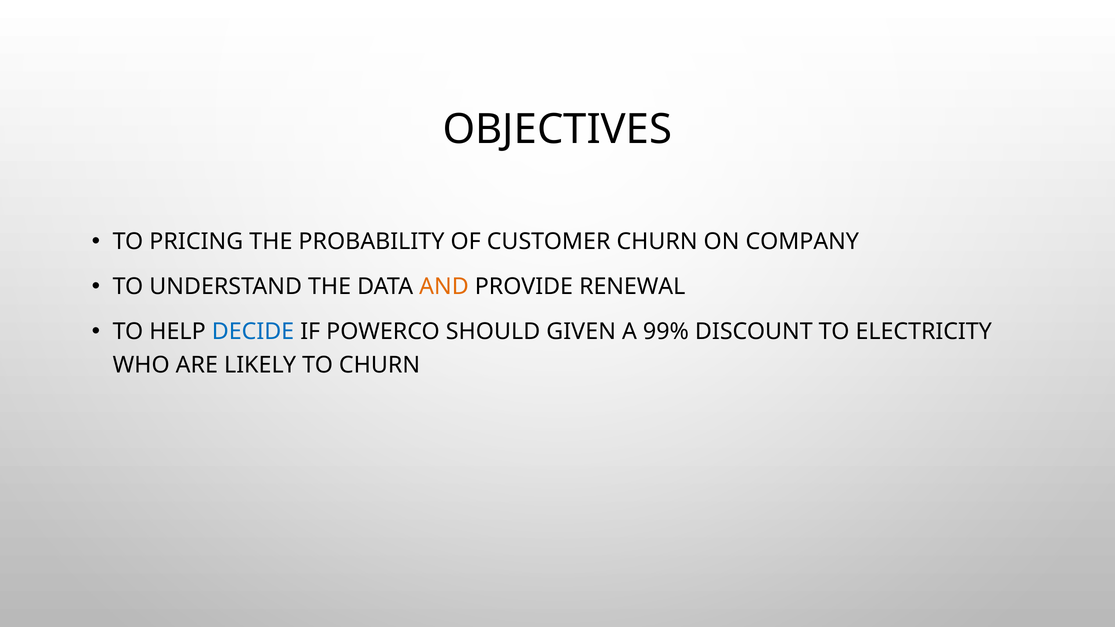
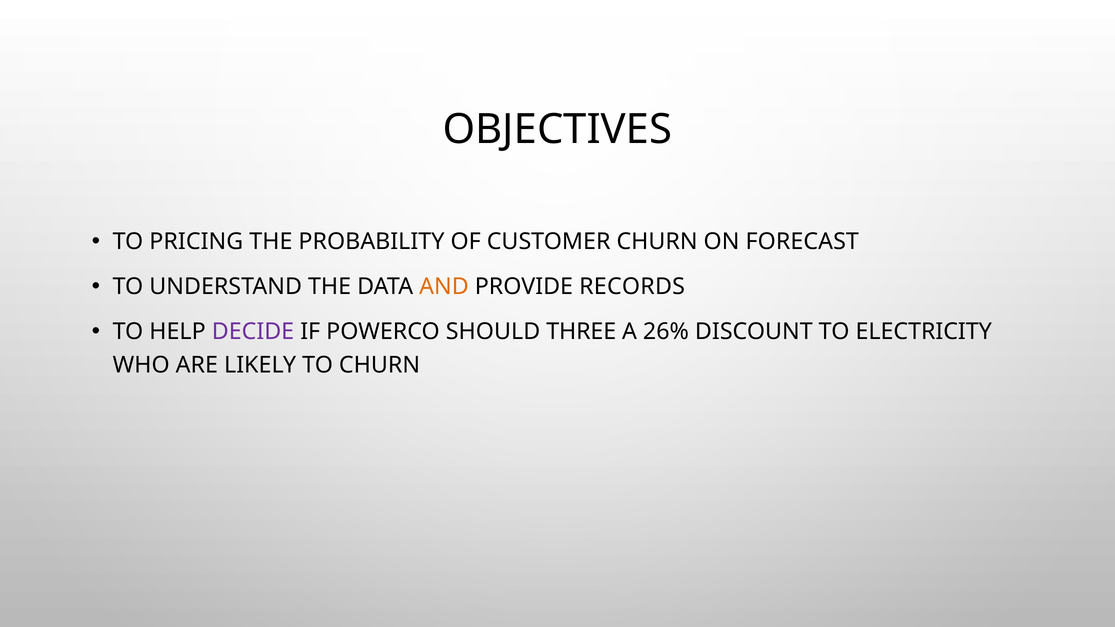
COMPANY: COMPANY -> FORECAST (802, 242)
RENEWAL: RENEWAL -> RECORDS (632, 287)
DECIDE colour: blue -> purple (253, 332)
GIVEN: GIVEN -> THREE (581, 332)
99%: 99% -> 26% (666, 332)
